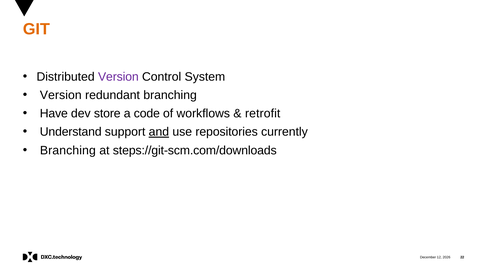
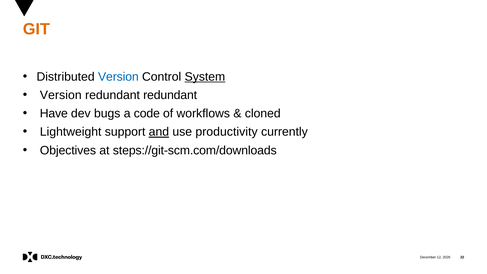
Version colour: purple -> blue (118, 77)
System underline: none -> present (205, 77)
redundant branching: branching -> redundant (170, 95)
store: store -> bugs (107, 113)
retrofit: retrofit -> cloned (263, 113)
Understand: Understand -> Lightweight (71, 132)
repositories: repositories -> productivity (227, 132)
Branching: Branching -> Objectives (68, 150)
